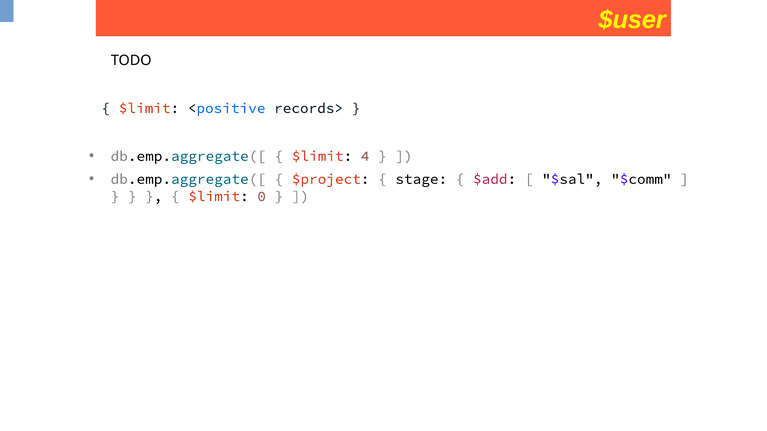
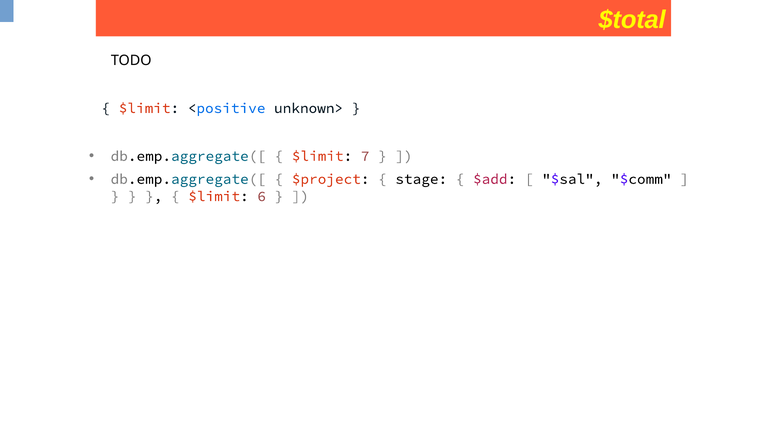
$user: $user -> $total (632, 20)
records>: records> -> unknown> (309, 108)
4: 4 -> 7 (365, 156)
0: 0 -> 6 (262, 197)
